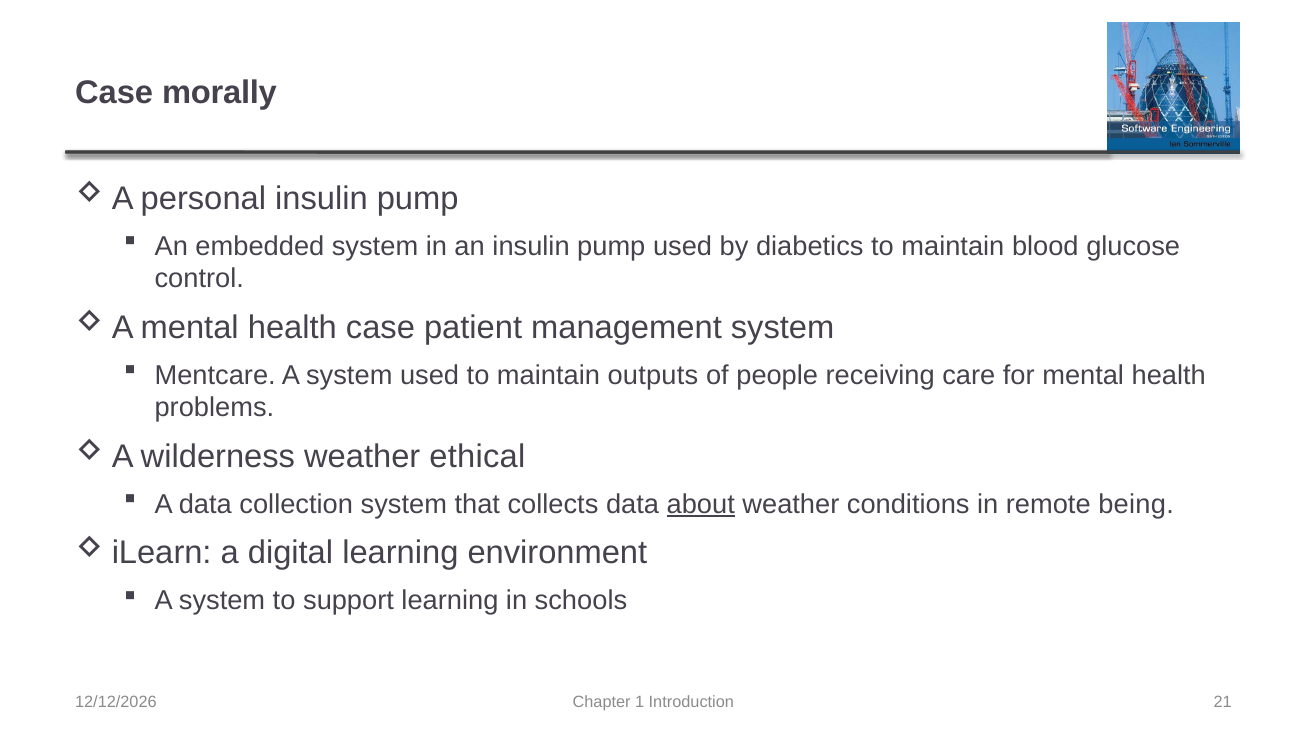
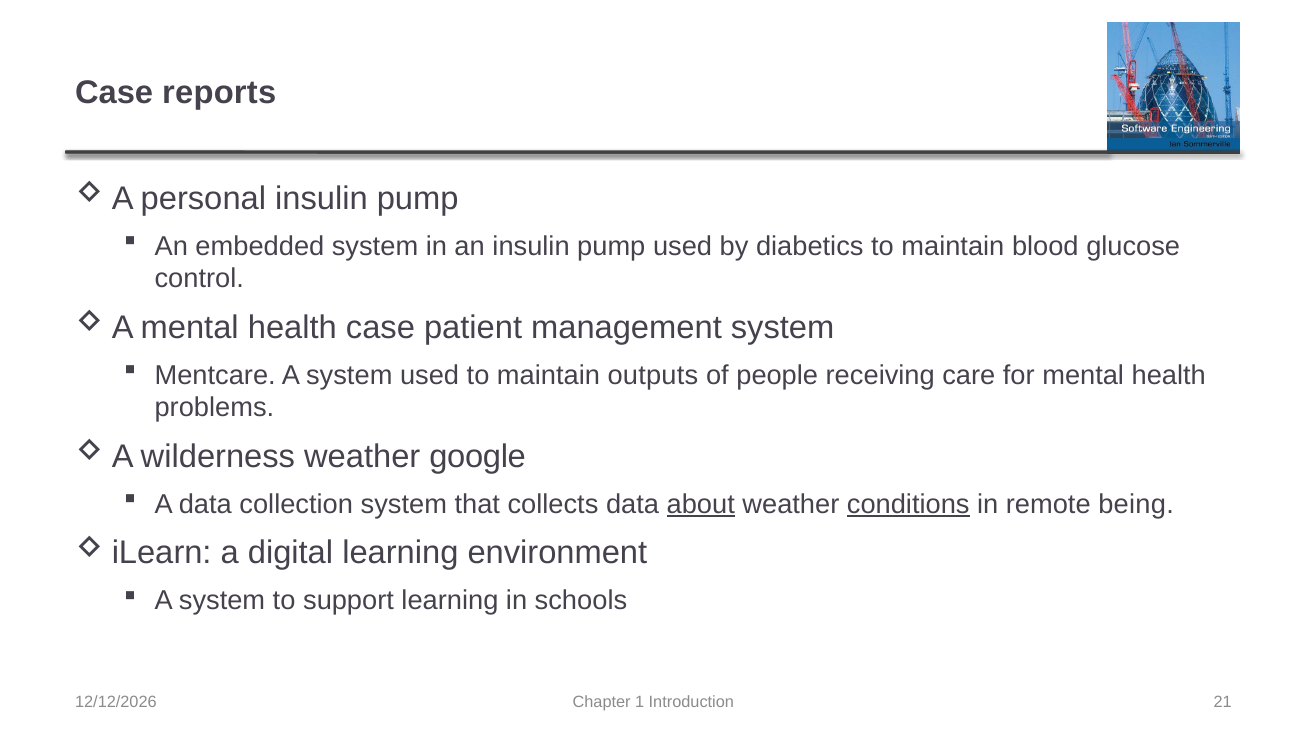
morally: morally -> reports (219, 93)
ethical: ethical -> google (478, 457)
conditions underline: none -> present (908, 504)
